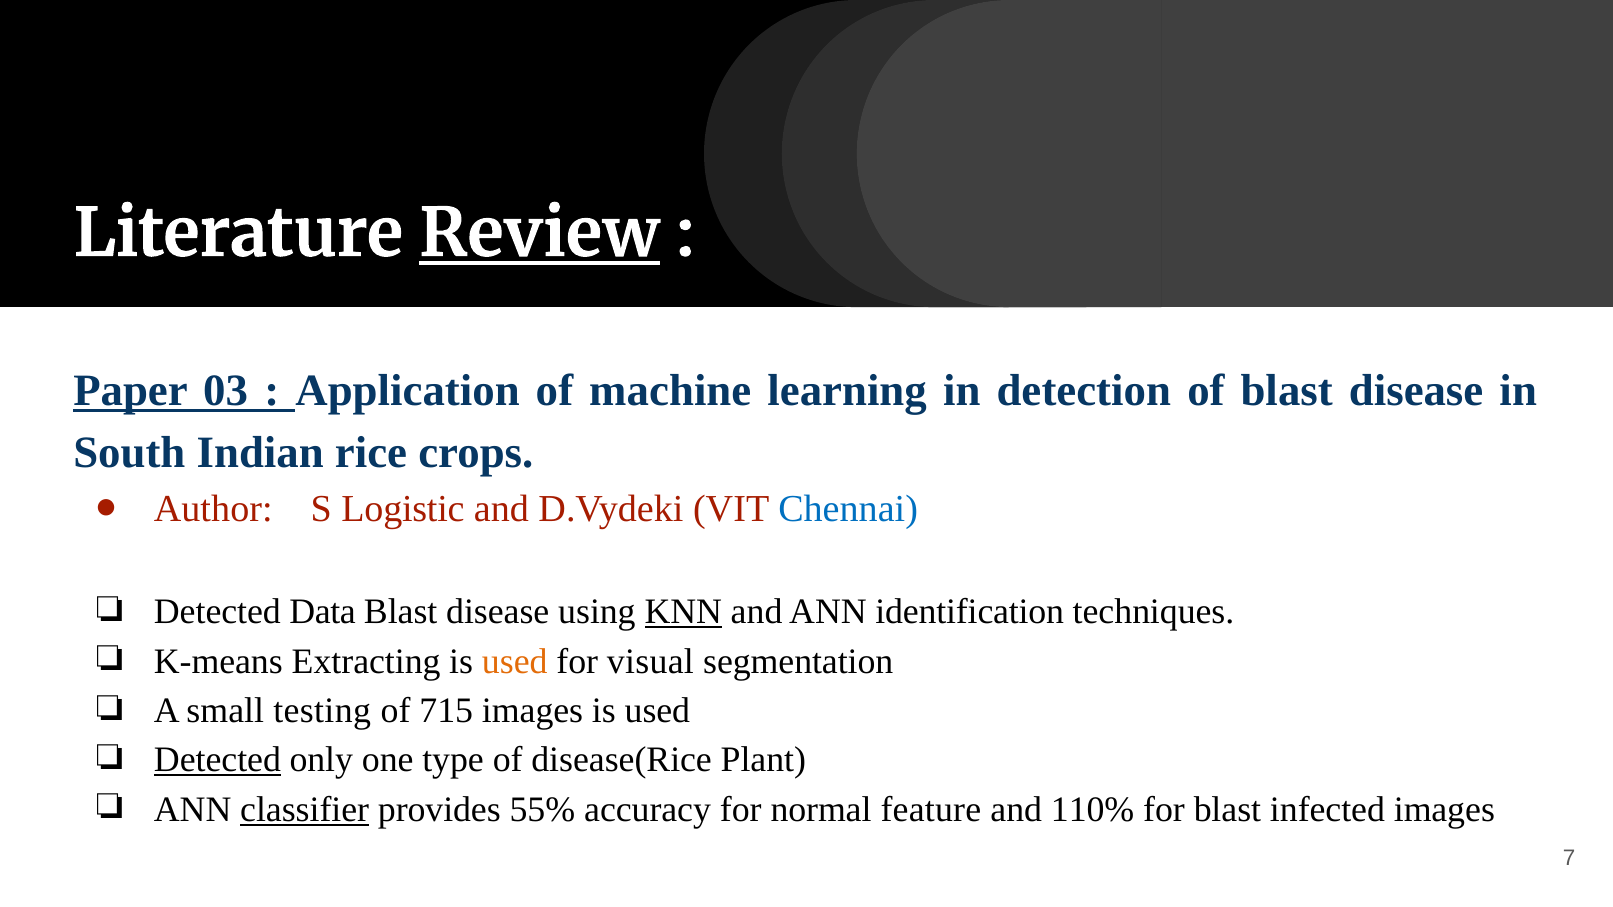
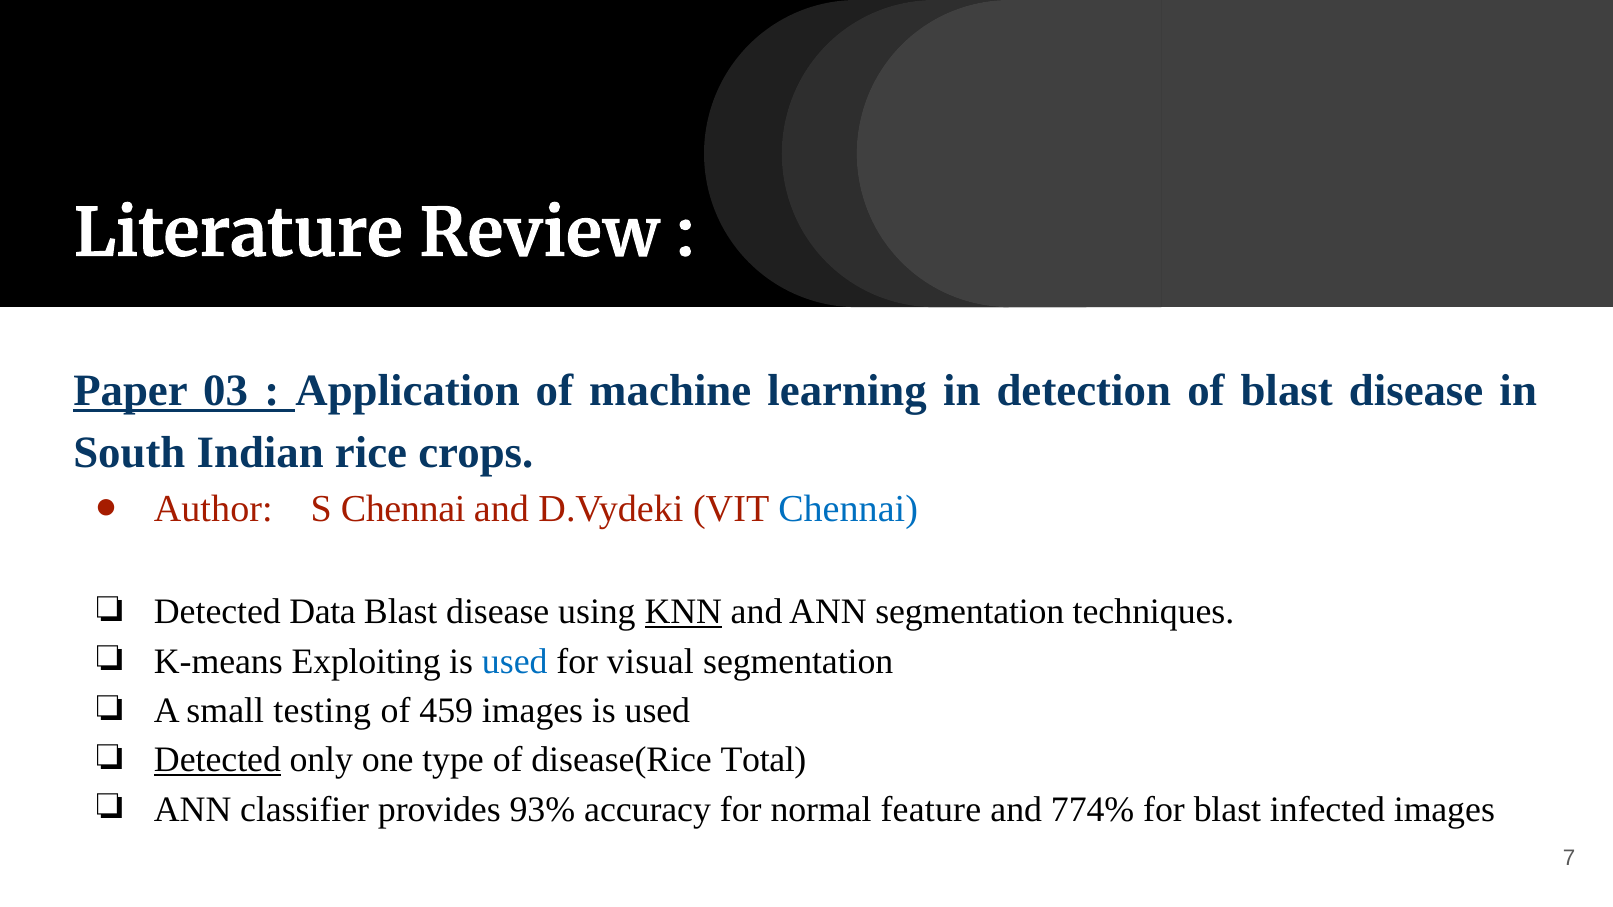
Review underline: present -> none (539, 234)
S Logistic: Logistic -> Chennai (403, 509)
ANN identification: identification -> segmentation (970, 612)
Extracting: Extracting -> Exploiting (366, 661)
used colour: orange -> blue (515, 661)
715: 715 -> 459 (446, 711)
Plant: Plant -> Total (764, 760)
classifier underline: present -> none (305, 810)
55%: 55% -> 93% (542, 810)
110%: 110% -> 774% (1093, 810)
